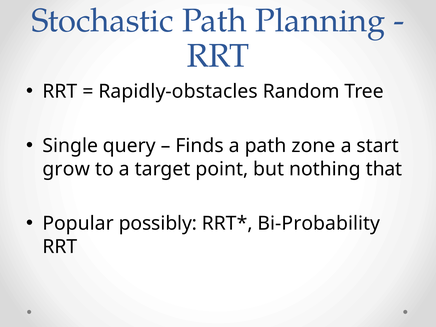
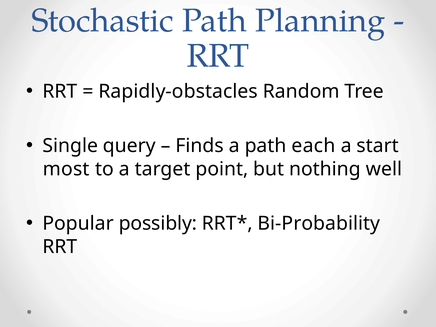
zone: zone -> each (313, 146)
grow: grow -> most (66, 169)
that: that -> well (384, 169)
